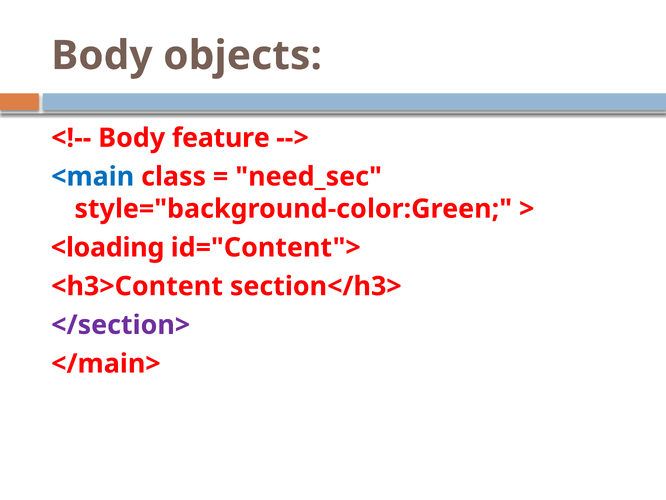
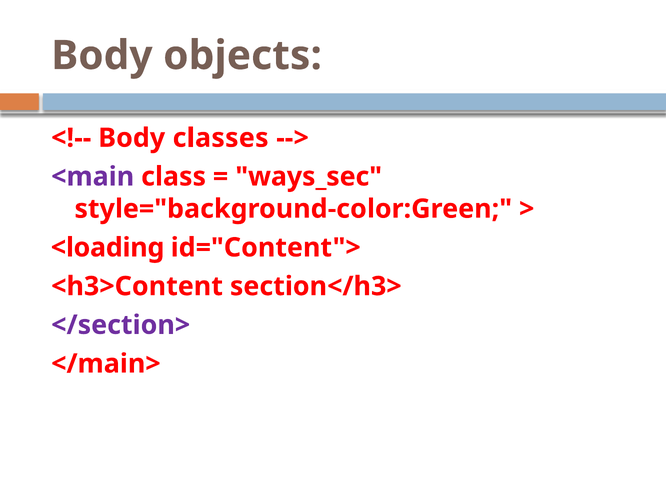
feature: feature -> classes (221, 138)
<main colour: blue -> purple (93, 176)
need_sec: need_sec -> ways_sec (309, 176)
